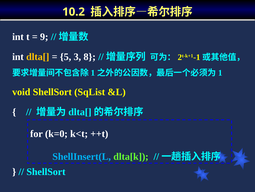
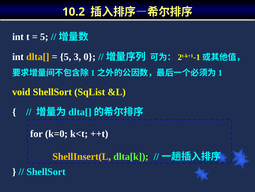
9: 9 -> 5 (44, 37)
8: 8 -> 0 (90, 57)
ShellInsert(L colour: light blue -> yellow (82, 156)
